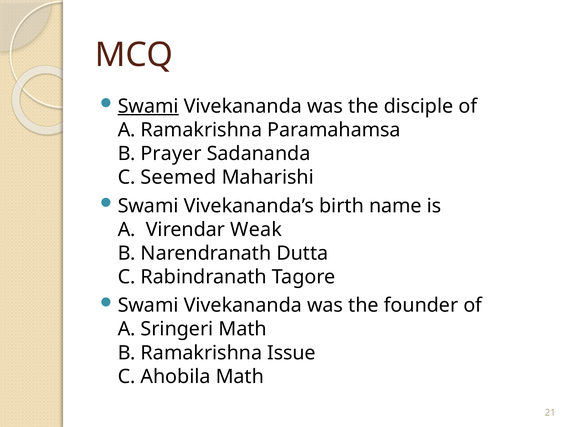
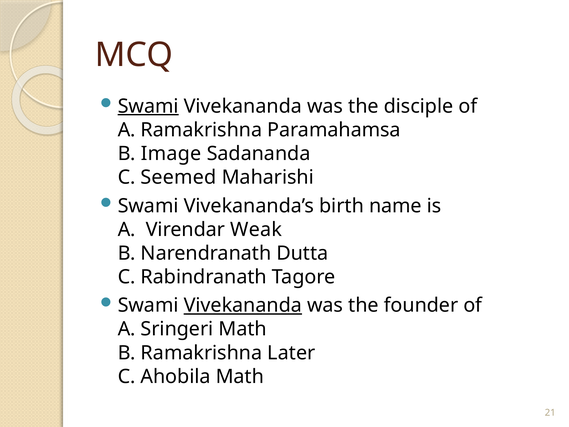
Prayer: Prayer -> Image (171, 154)
Vivekananda underline: none -> present (243, 305)
Issue: Issue -> Later (291, 353)
